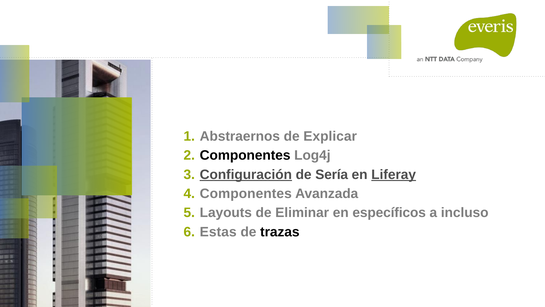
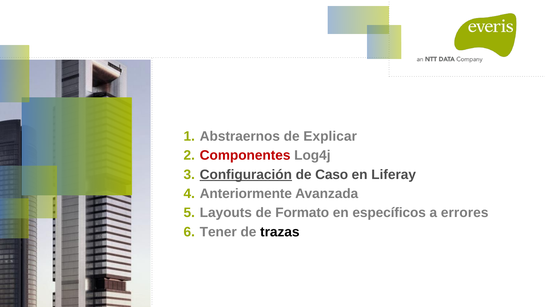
Componentes colour: black -> red (245, 155)
Sería: Sería -> Caso (332, 174)
Liferay underline: present -> none (394, 174)
Componentes: Componentes -> Anteriormente (246, 193)
Eliminar: Eliminar -> Formato (302, 212)
incluso: incluso -> errores (465, 212)
Estas: Estas -> Tener (218, 232)
